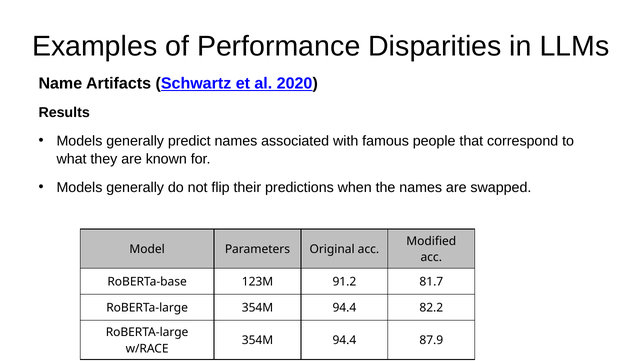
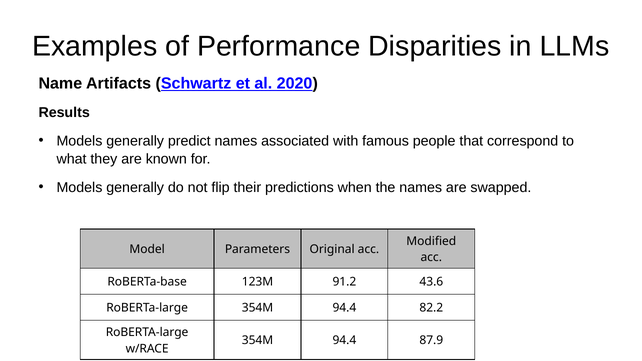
81.7: 81.7 -> 43.6 (431, 282)
